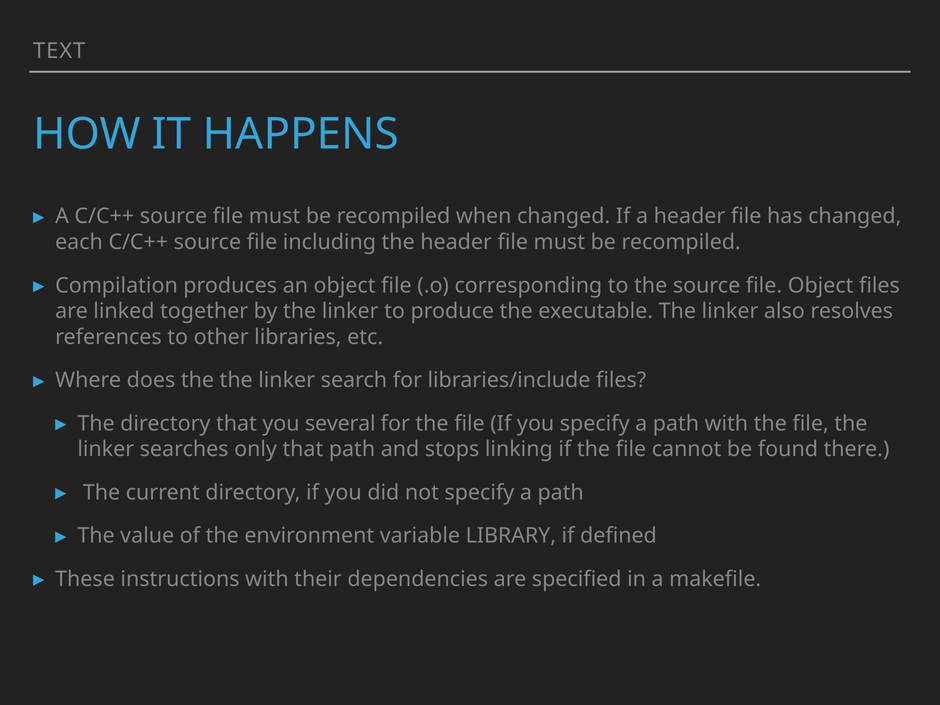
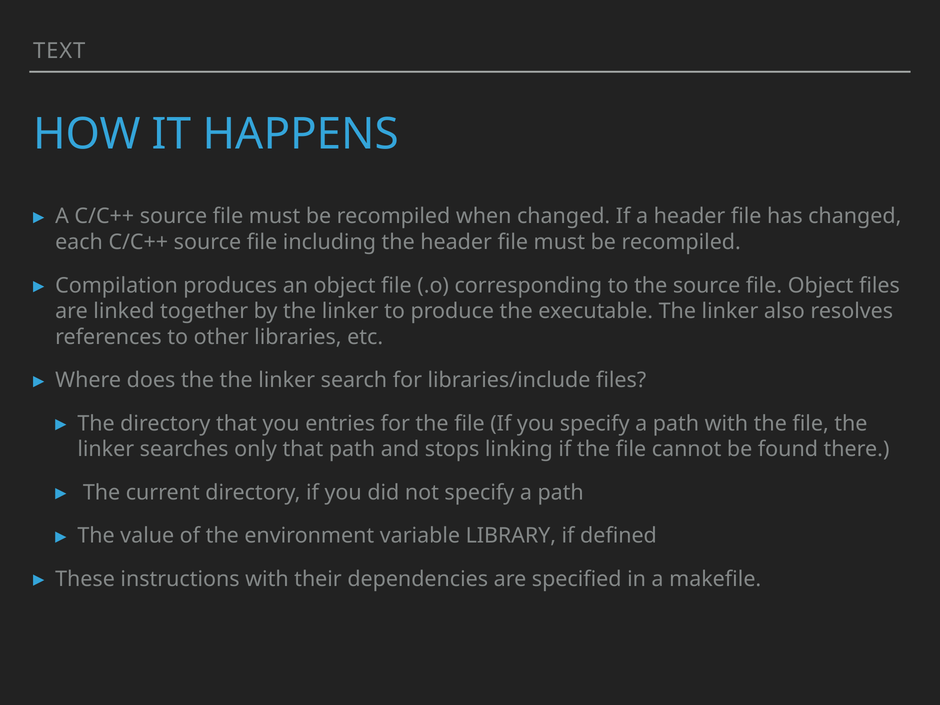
several: several -> entries (340, 424)
